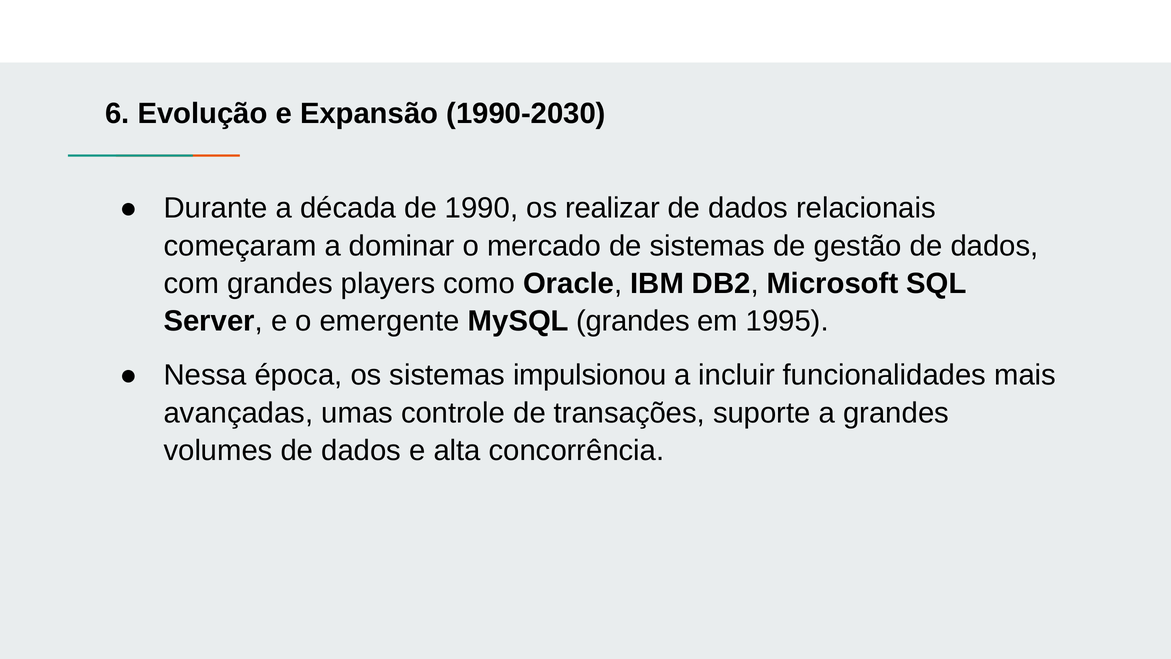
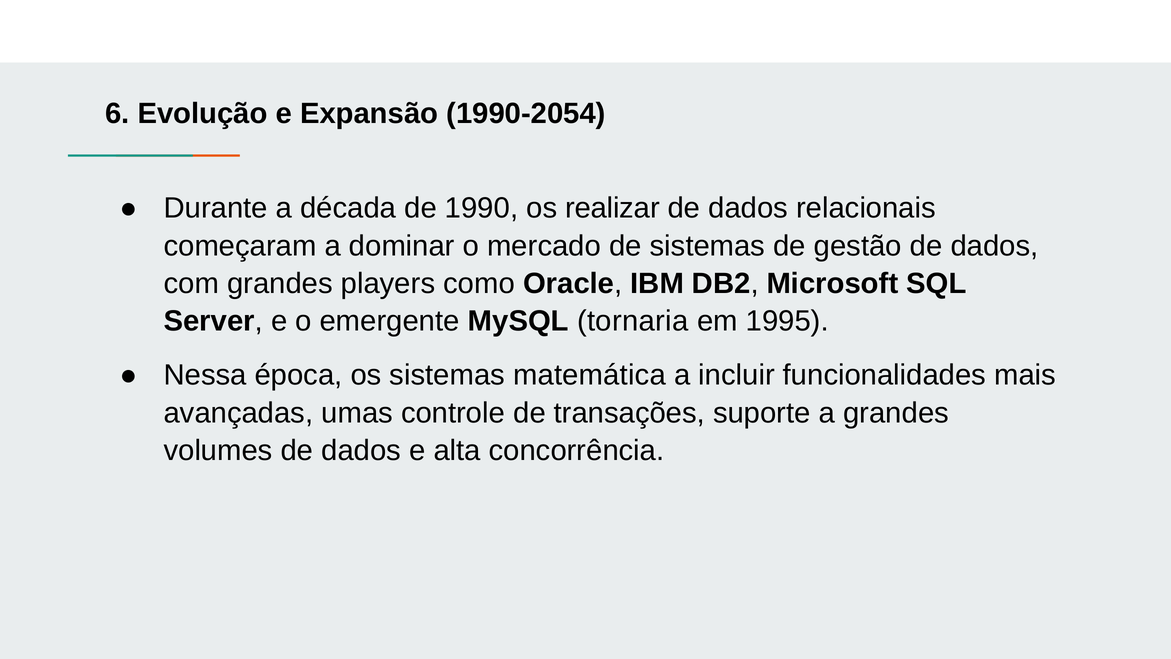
1990-2030: 1990-2030 -> 1990-2054 (526, 114)
MySQL grandes: grandes -> tornaria (633, 321)
impulsionou: impulsionou -> matemática (589, 375)
